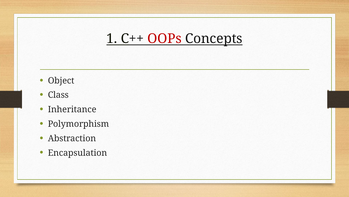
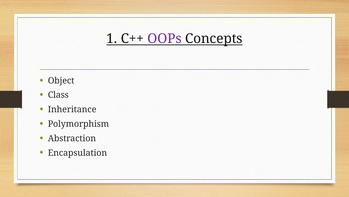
OOPs colour: red -> purple (165, 39)
